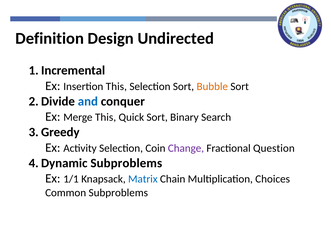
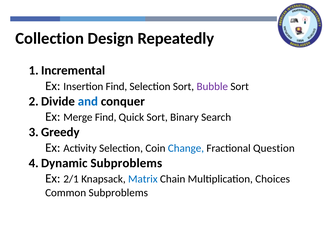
Definition: Definition -> Collection (50, 38)
Undirected: Undirected -> Repeatedly (176, 38)
Insertion This: This -> Find (116, 87)
Bubble colour: orange -> purple (212, 87)
Merge This: This -> Find (106, 117)
Change colour: purple -> blue (186, 148)
1/1: 1/1 -> 2/1 (71, 179)
